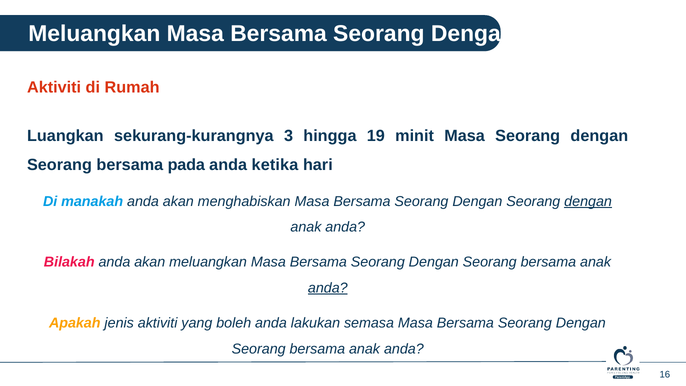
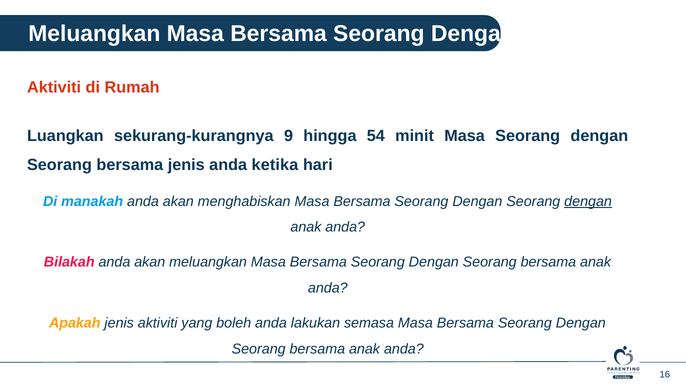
3: 3 -> 9 (289, 136)
19: 19 -> 54 (376, 136)
bersama pada: pada -> jenis (186, 165)
anda underline: present -> none (328, 288)
